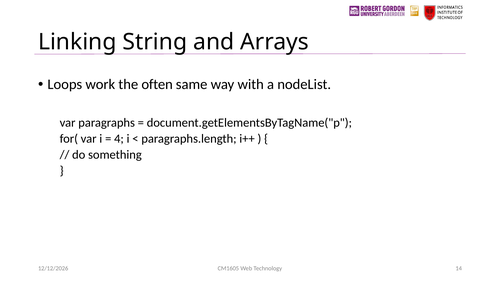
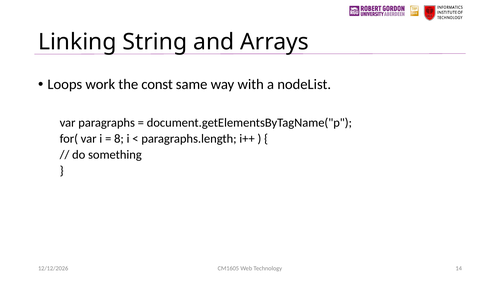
often: often -> const (157, 85)
4: 4 -> 8 (119, 139)
